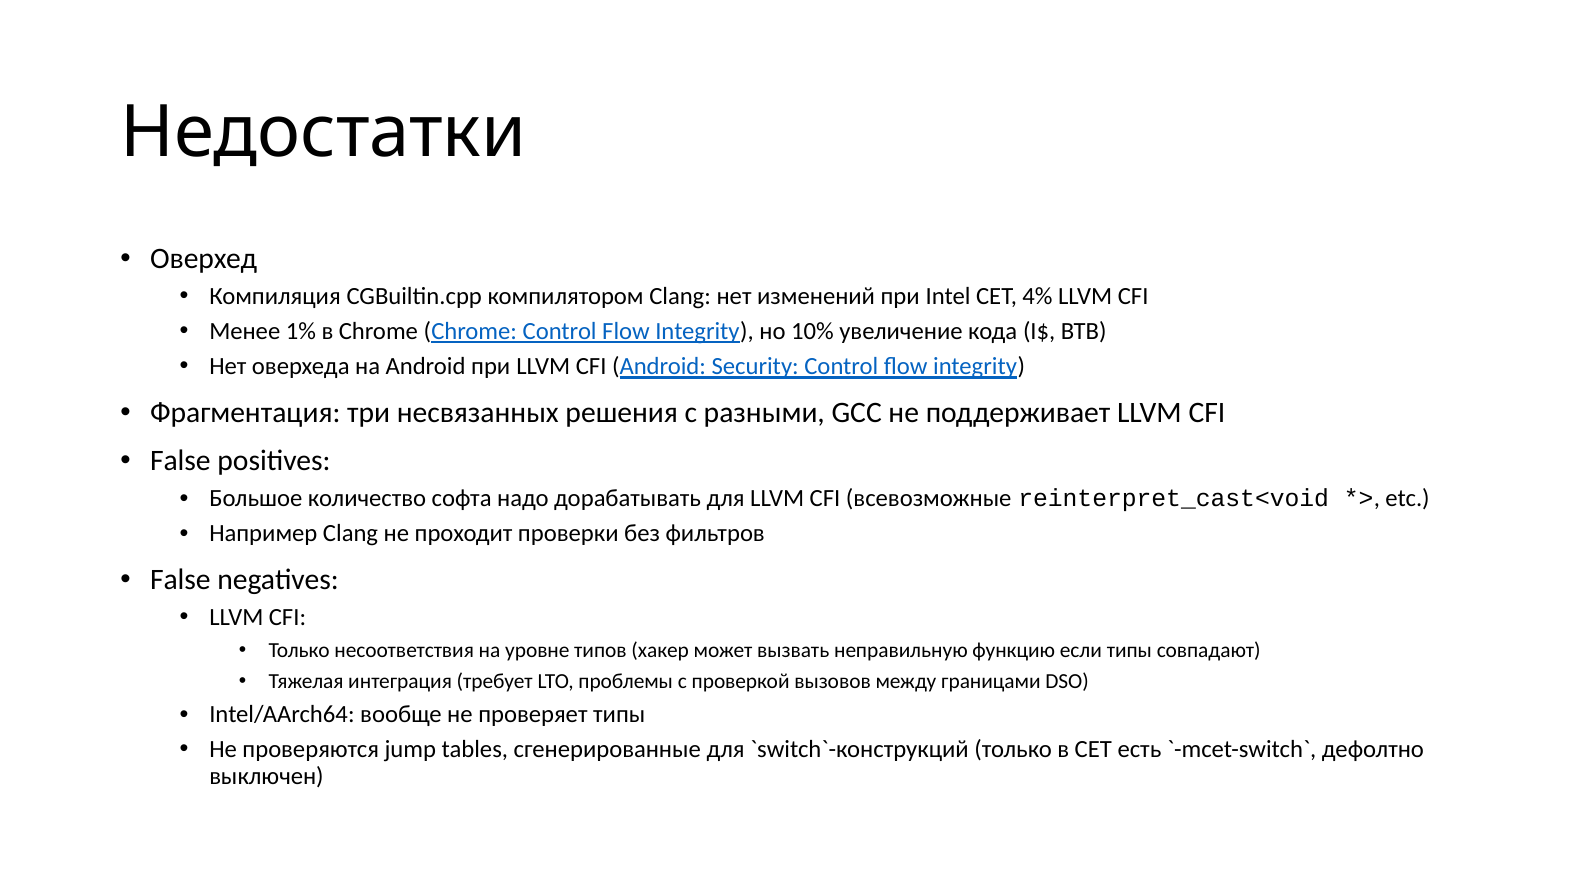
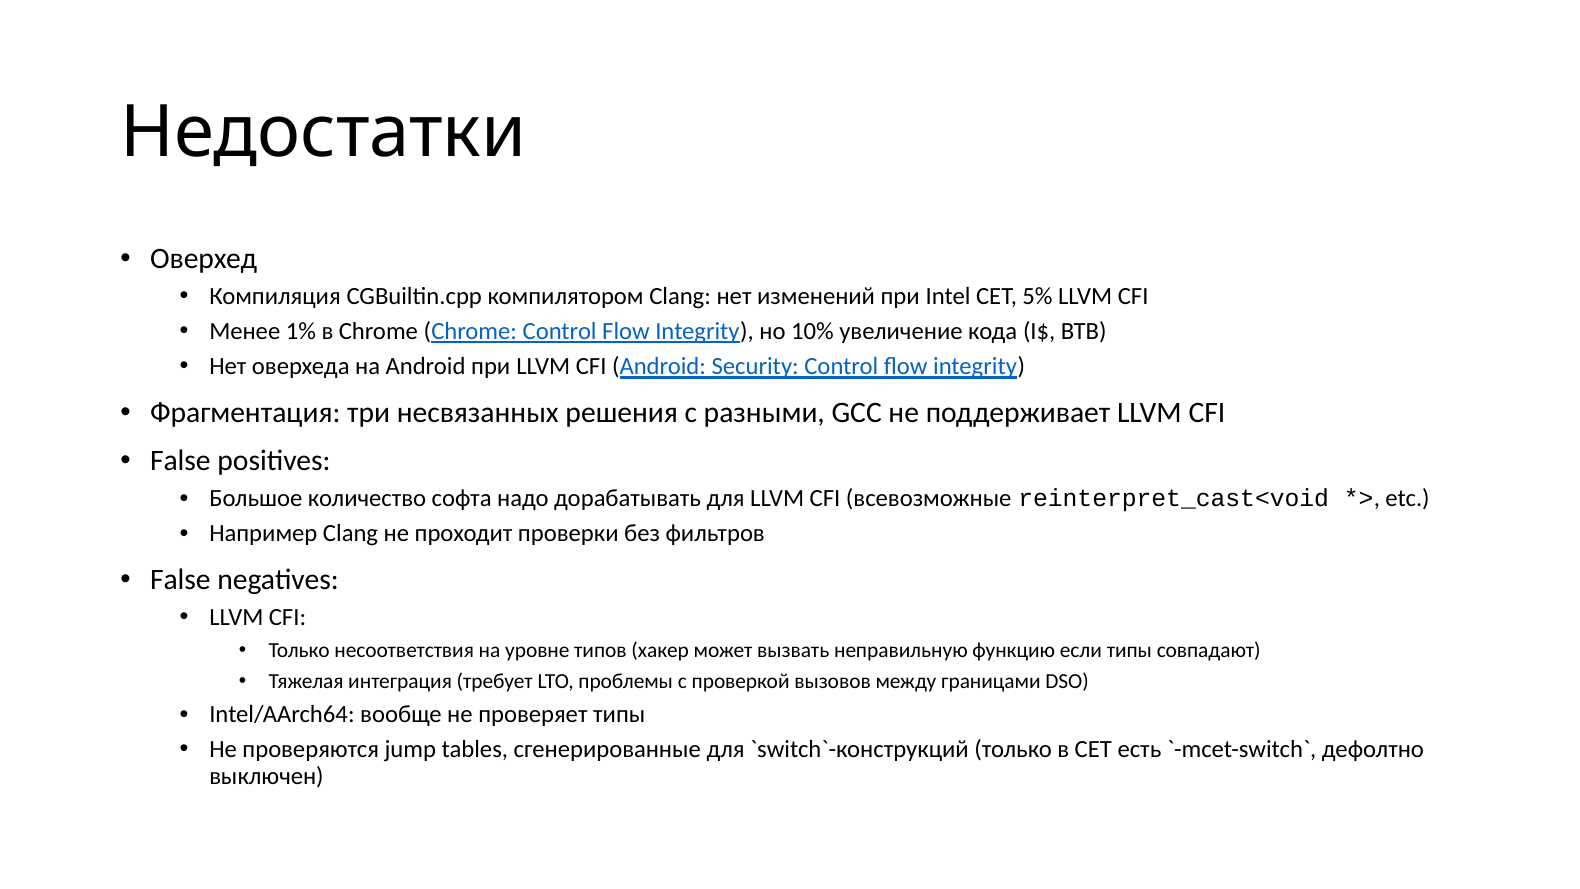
4%: 4% -> 5% (1038, 296)
